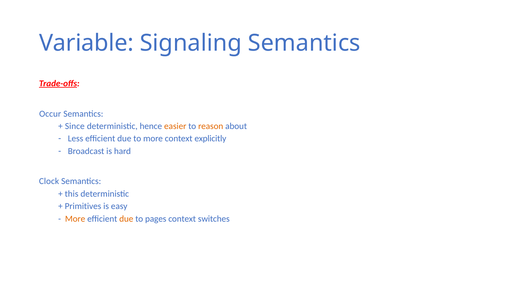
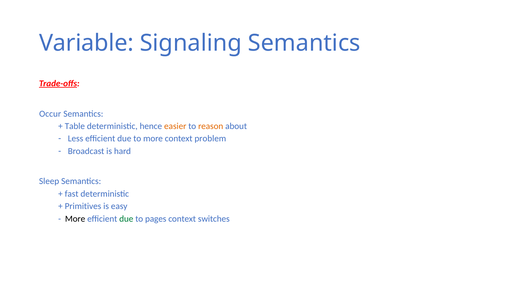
Since: Since -> Table (75, 126)
explicitly: explicitly -> problem (210, 139)
Clock: Clock -> Sleep (49, 181)
this: this -> fast (72, 194)
More colour: orange -> black (75, 219)
due colour: orange -> green (126, 219)
